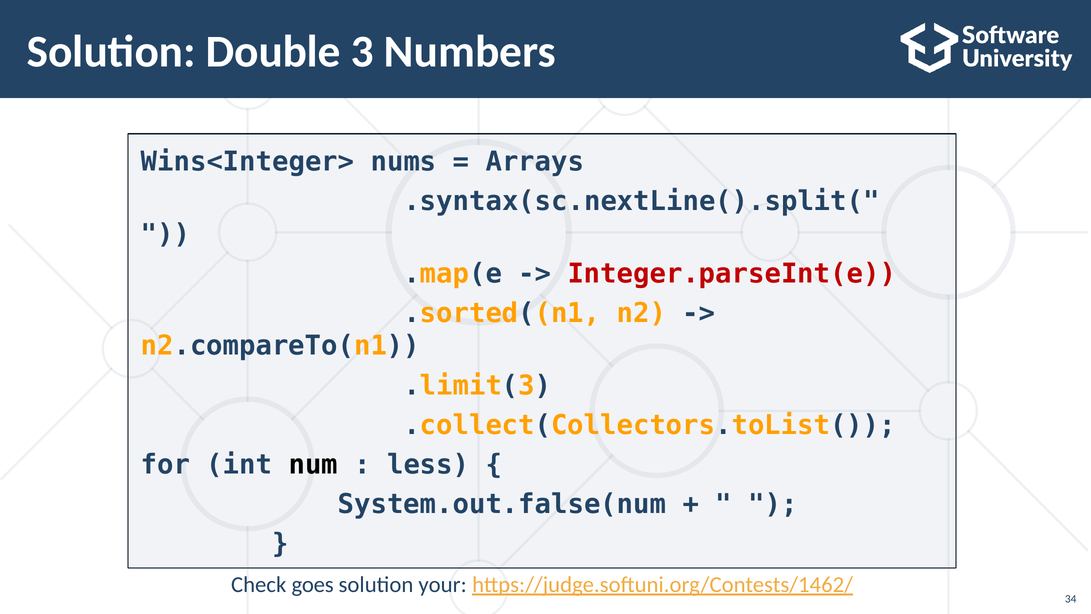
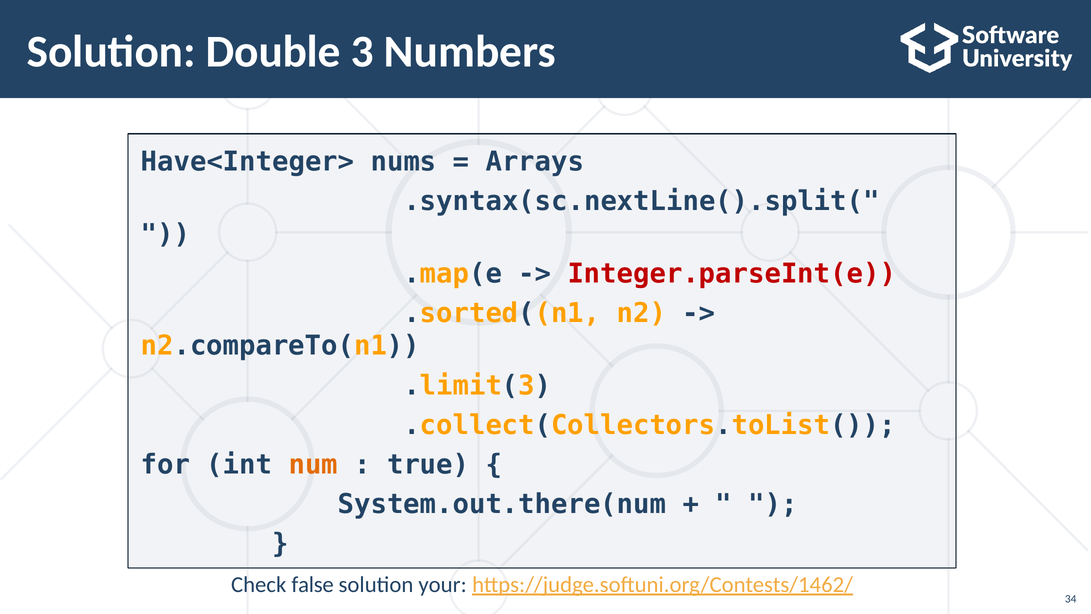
Wins<Integer>: Wins<Integer> -> Have<Integer> (248, 162)
num colour: black -> orange (313, 464)
less: less -> true (428, 464)
System.out.false(num: System.out.false(num -> System.out.there(num (502, 504)
goes: goes -> false (313, 584)
